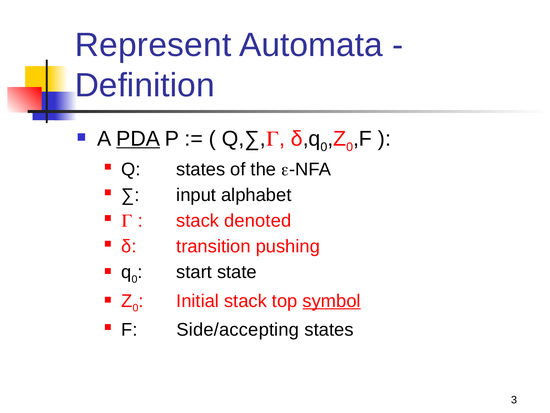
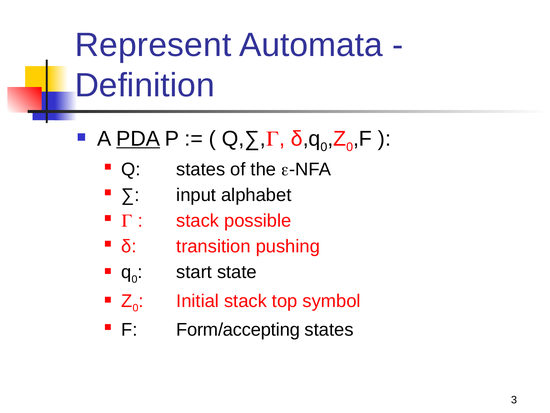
denoted: denoted -> possible (258, 221)
symbol underline: present -> none (332, 301)
Side/accepting: Side/accepting -> Form/accepting (238, 329)
